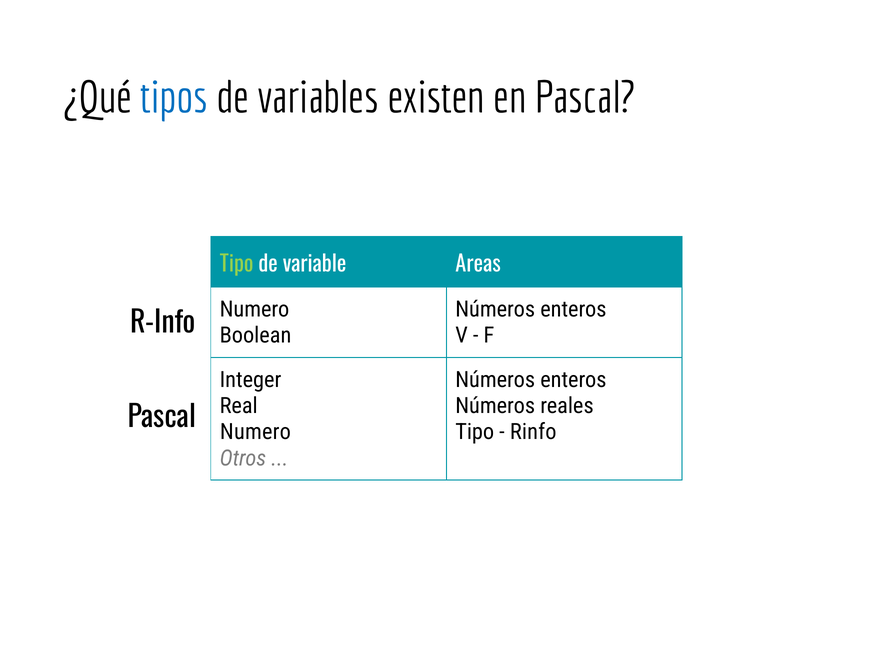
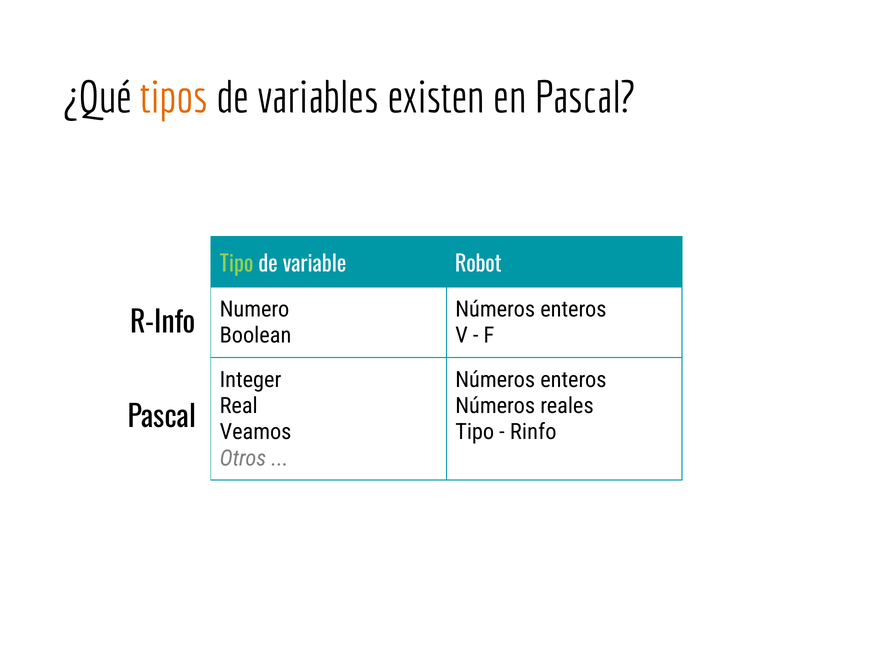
tipos colour: blue -> orange (174, 98)
Areas: Areas -> Robot (478, 264)
Numero: Numero -> Veamos (256, 432)
